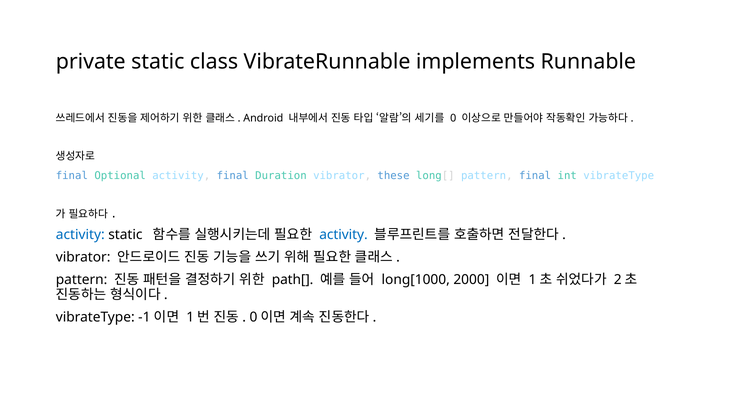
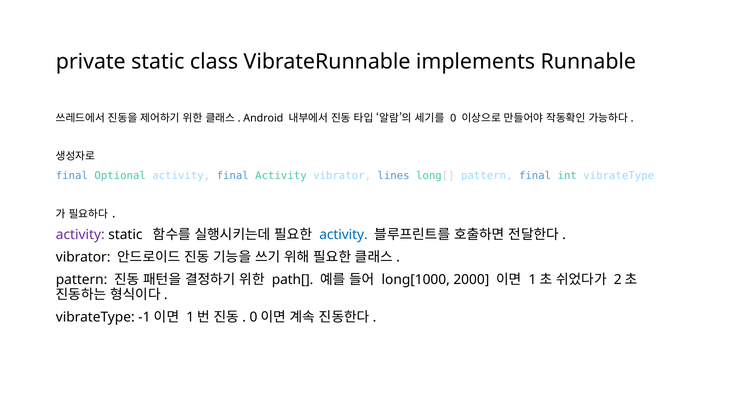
final Duration: Duration -> Activity (281, 176)
these: these -> lines (394, 176)
activity colour: blue -> purple (80, 235)
